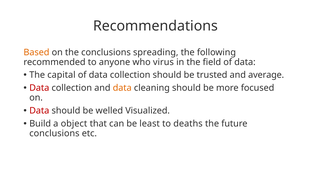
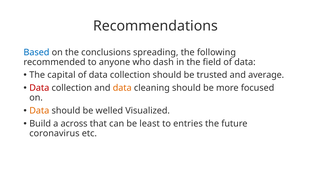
Based colour: orange -> blue (36, 52)
virus: virus -> dash (163, 62)
Data colour: red -> orange (39, 111)
object: object -> across (74, 124)
deaths: deaths -> entries (188, 124)
conclusions: conclusions -> coronavirus (54, 133)
